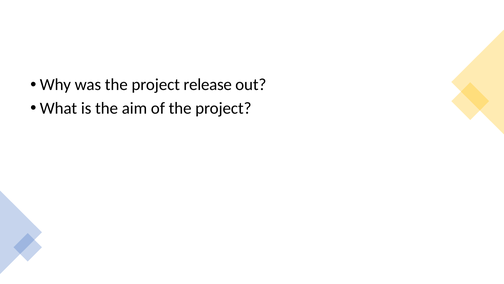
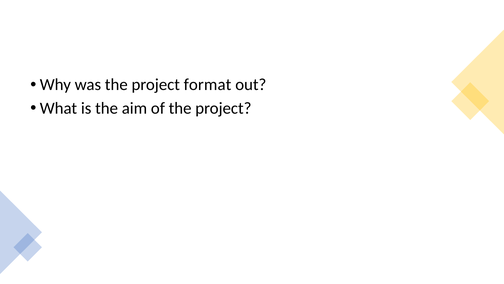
release: release -> format (208, 85)
